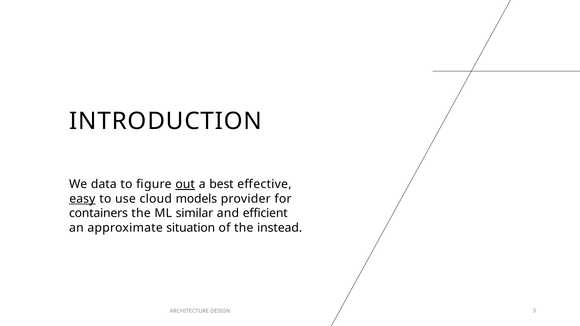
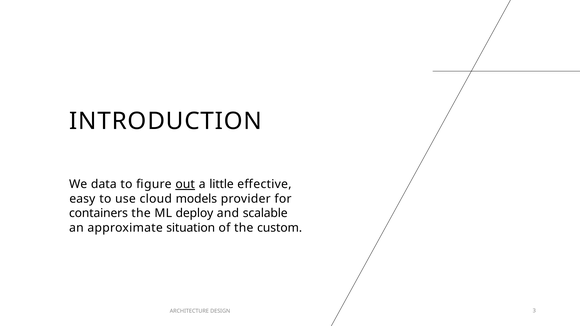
best: best -> little (222, 184)
easy underline: present -> none (82, 199)
similar: similar -> deploy (194, 213)
efficient: efficient -> scalable (265, 213)
instead: instead -> custom (280, 228)
